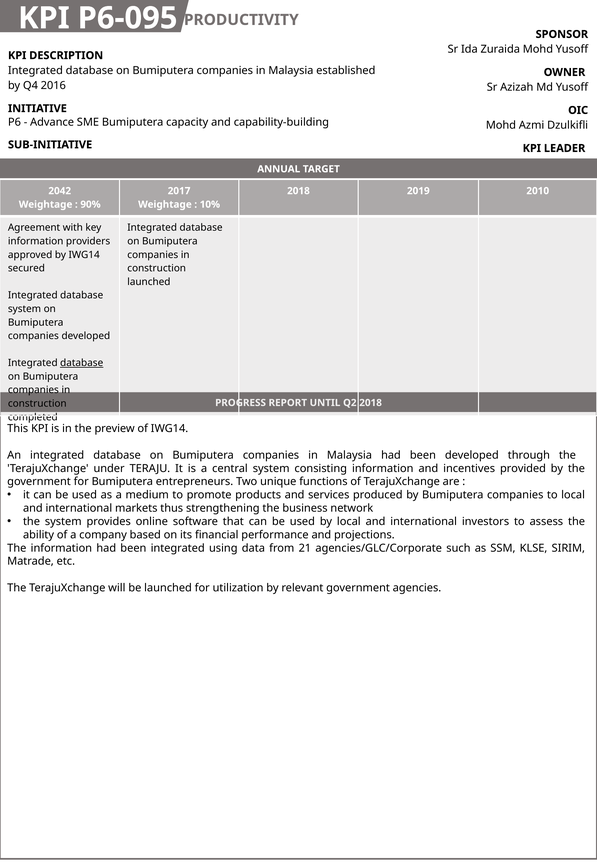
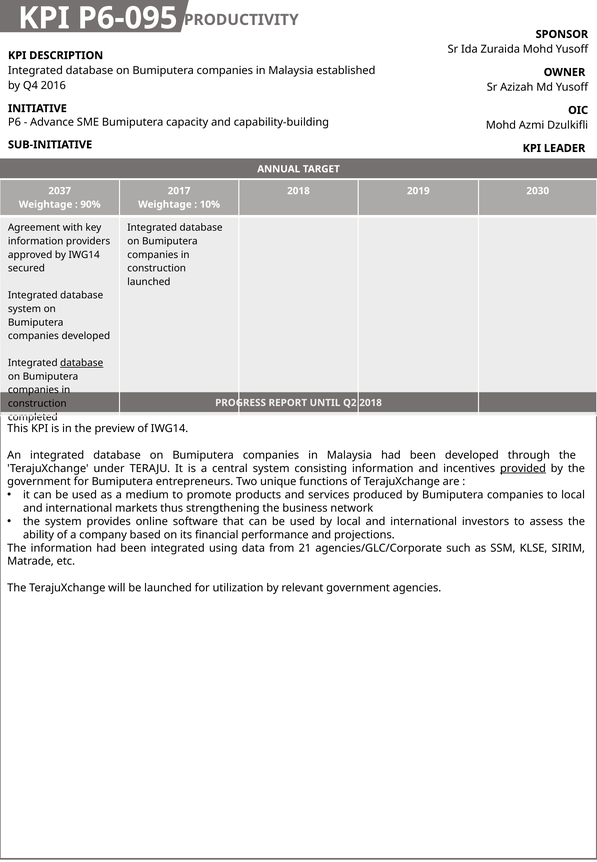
2042: 2042 -> 2037 (60, 191)
2010: 2010 -> 2030 (538, 191)
provided underline: none -> present (523, 469)
